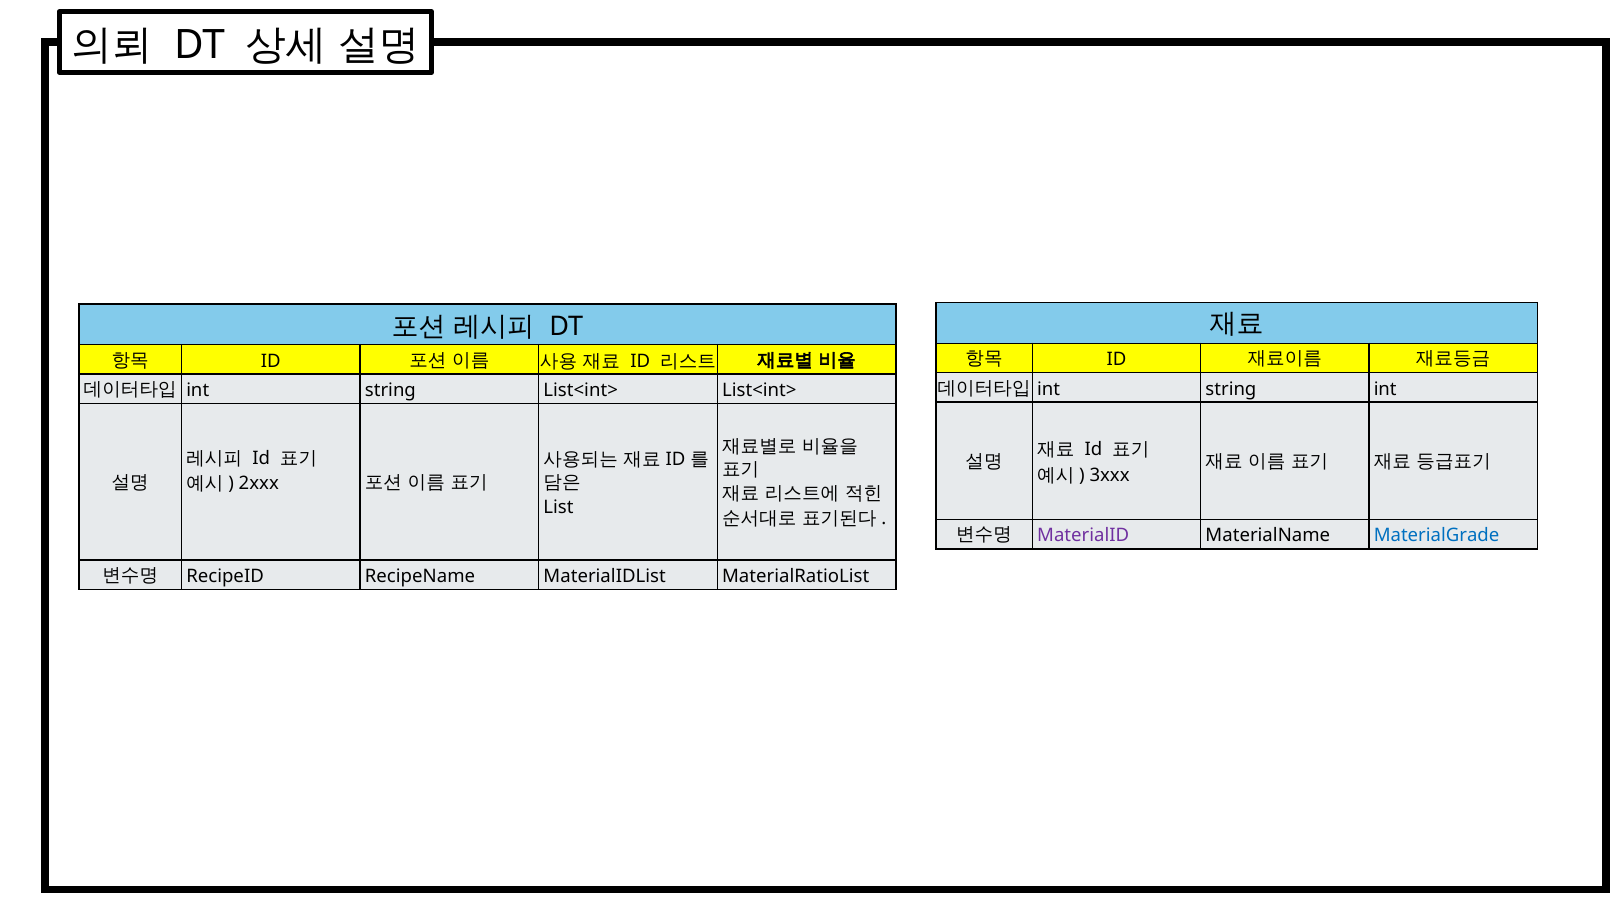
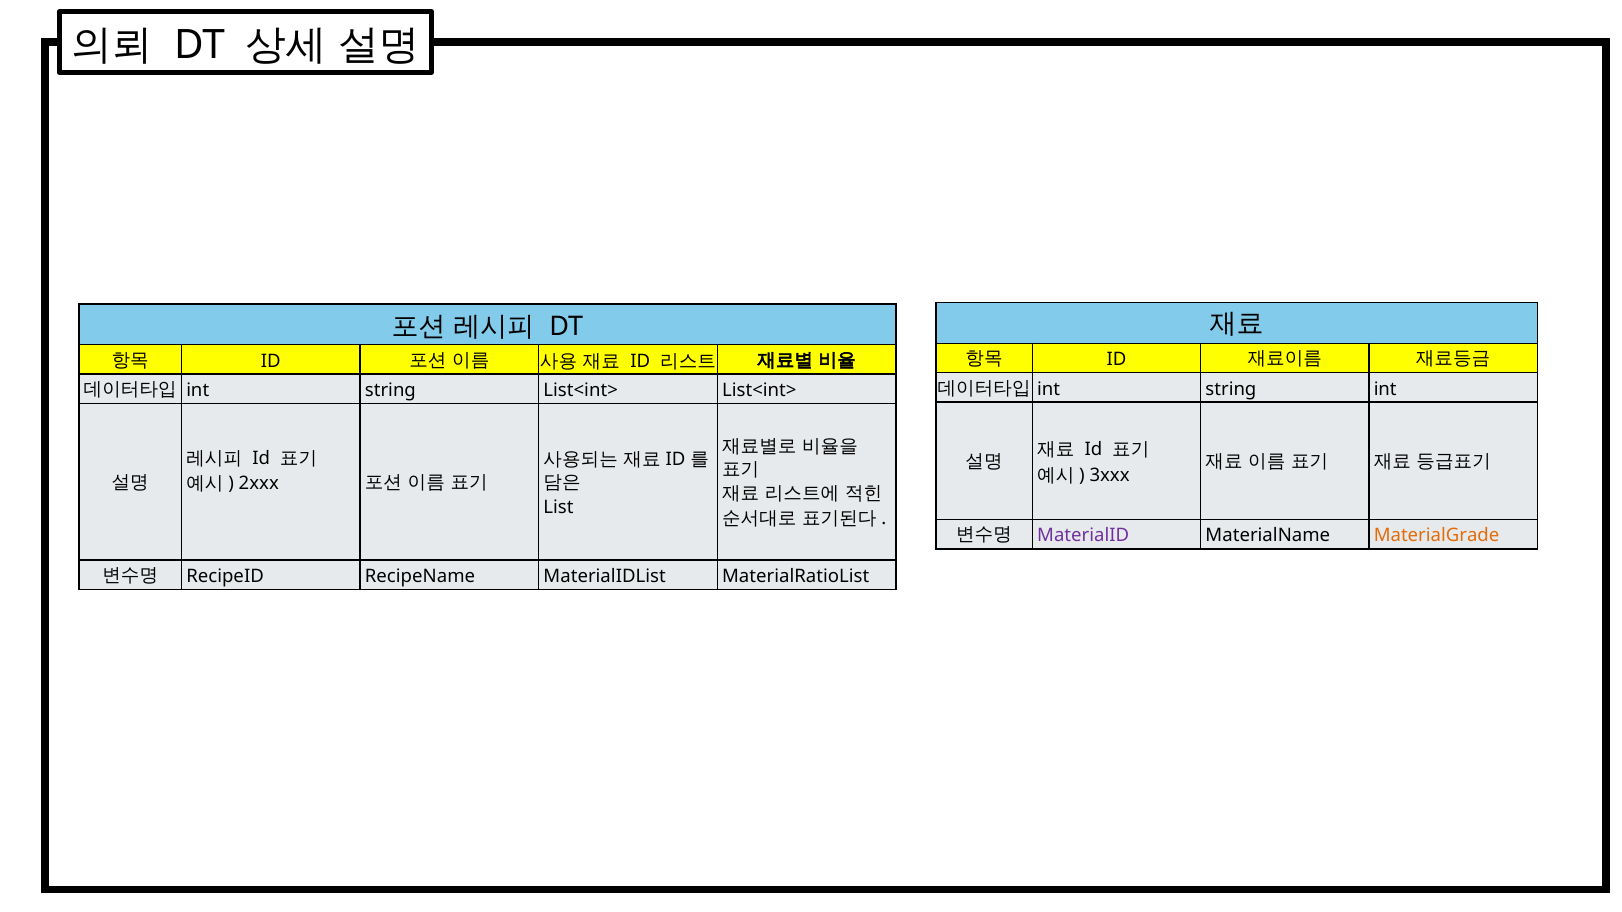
MaterialGrade colour: blue -> orange (1437, 536)
